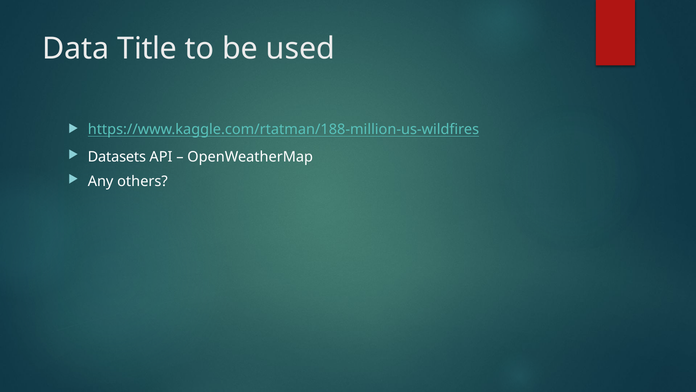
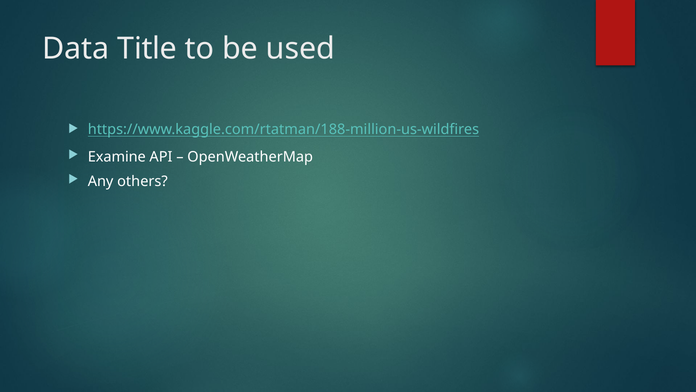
Datasets: Datasets -> Examine (117, 157)
